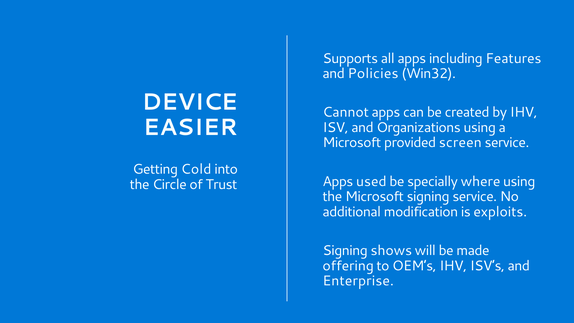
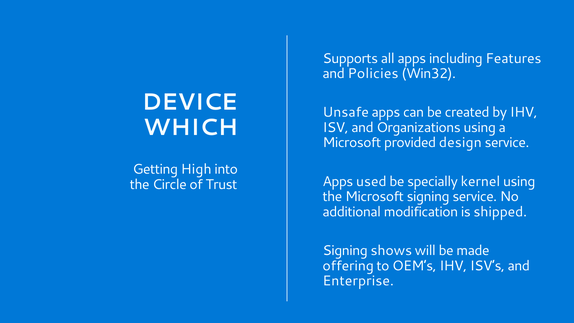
Cannot: Cannot -> Unsafe (346, 112)
EASIER: EASIER -> WHICH (191, 127)
screen: screen -> design (460, 143)
Cold: Cold -> High (196, 169)
where: where -> kernel (480, 181)
exploits: exploits -> shipped (500, 212)
